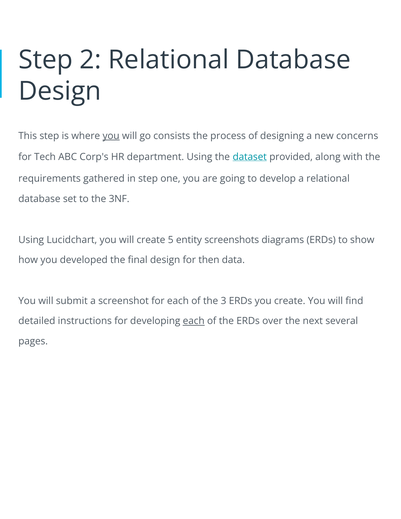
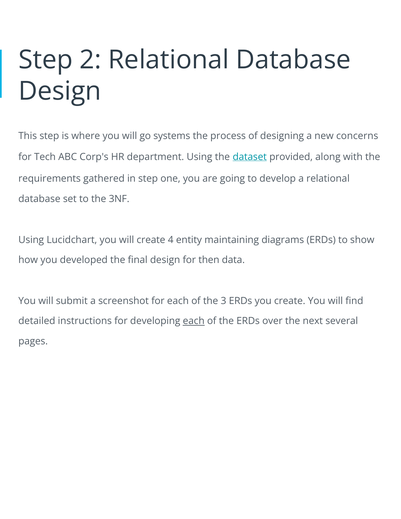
you underline: present -> none (111, 136)
consists: consists -> systems (172, 136)
5: 5 -> 4 (171, 240)
screenshots: screenshots -> maintaining (232, 240)
